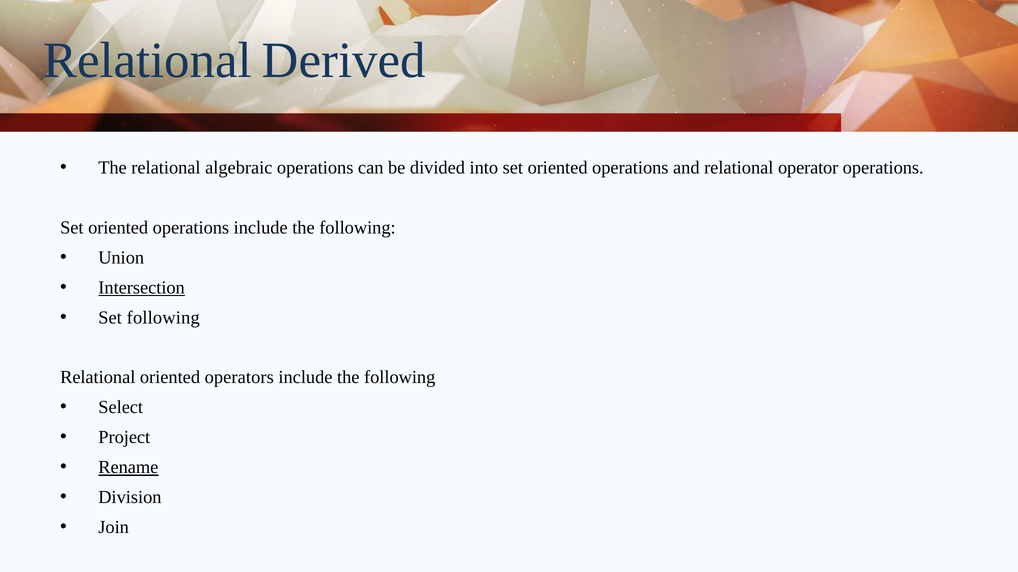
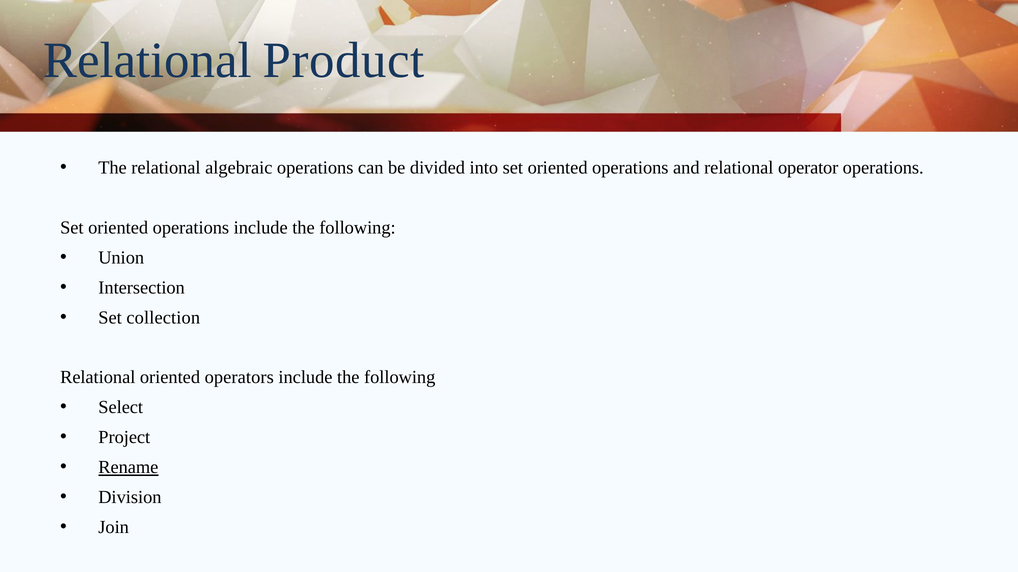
Derived: Derived -> Product (344, 60)
Intersection underline: present -> none (142, 288)
Set following: following -> collection (163, 318)
